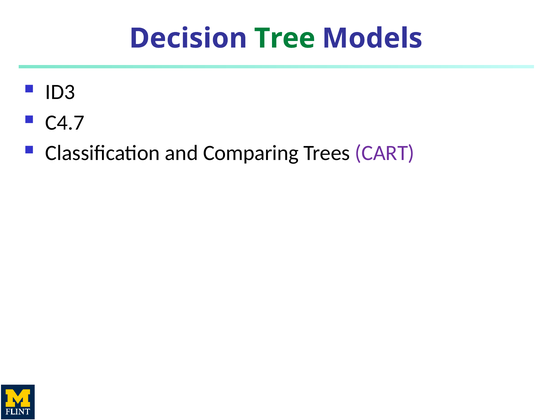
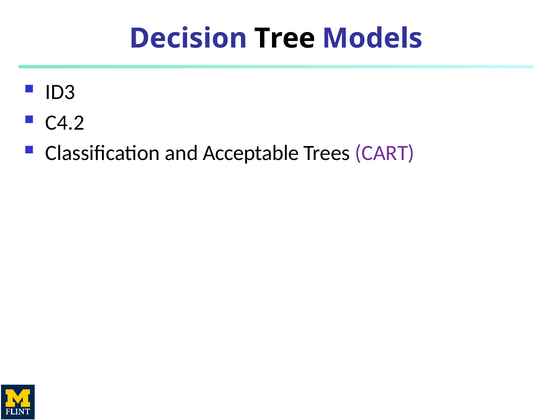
Tree colour: green -> black (285, 38)
C4.7: C4.7 -> C4.2 (65, 123)
Comparing: Comparing -> Acceptable (251, 153)
